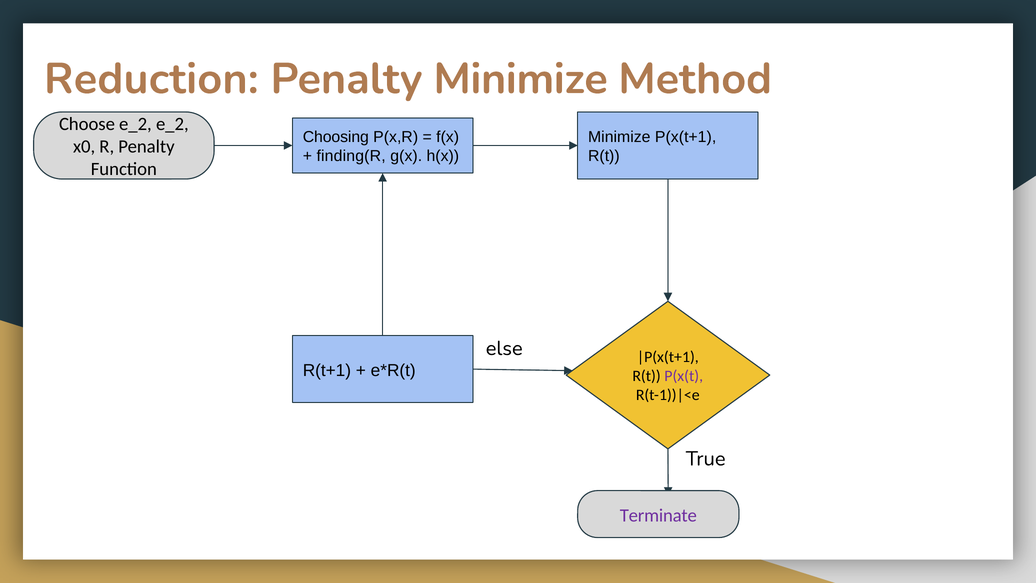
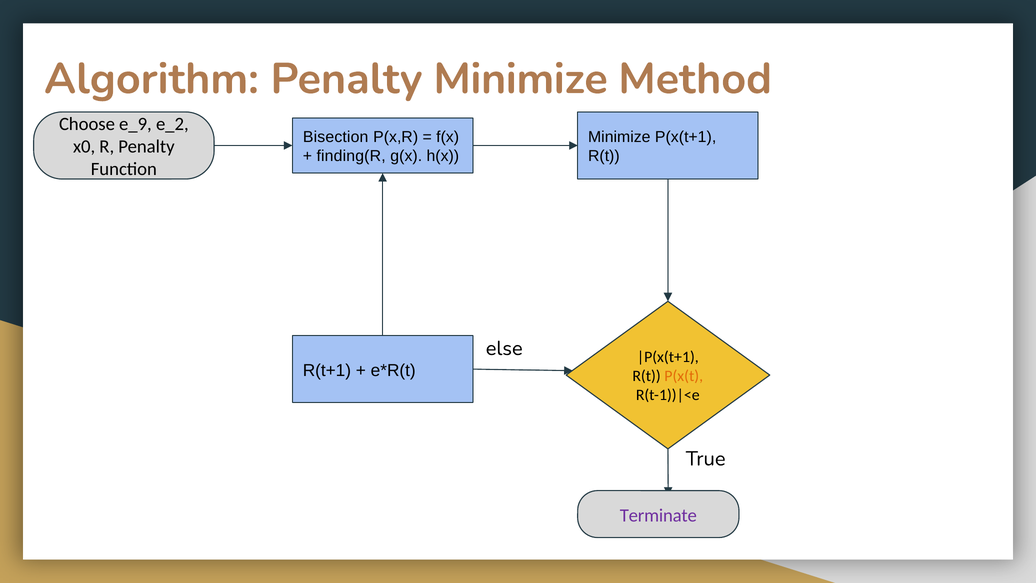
Reduction: Reduction -> Algorithm (151, 79)
Choose e_2: e_2 -> e_9 (135, 124)
Choosing: Choosing -> Bisection (336, 137)
P(x(t colour: purple -> orange (684, 376)
